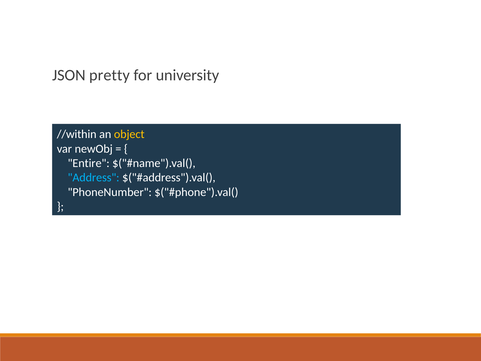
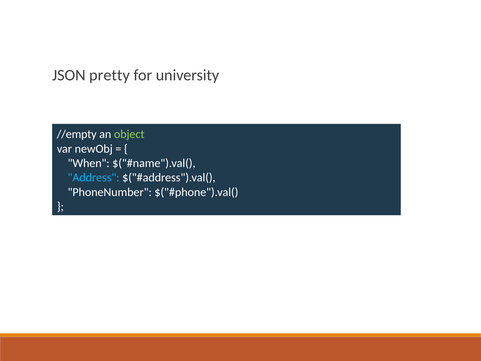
//within: //within -> //empty (77, 134)
object colour: yellow -> light green (129, 134)
Entire: Entire -> When (89, 163)
